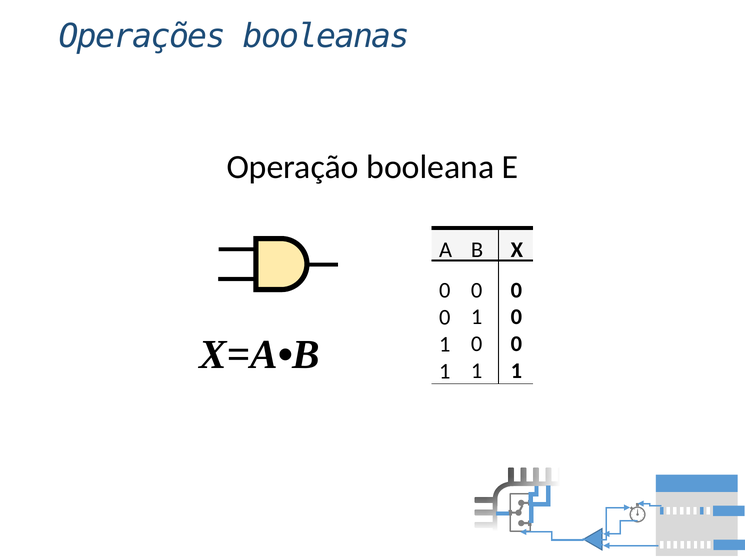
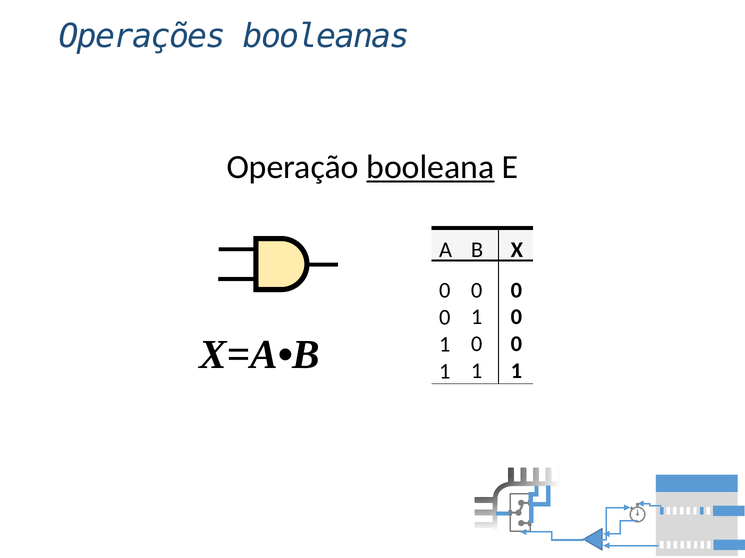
booleana underline: none -> present (430, 167)
